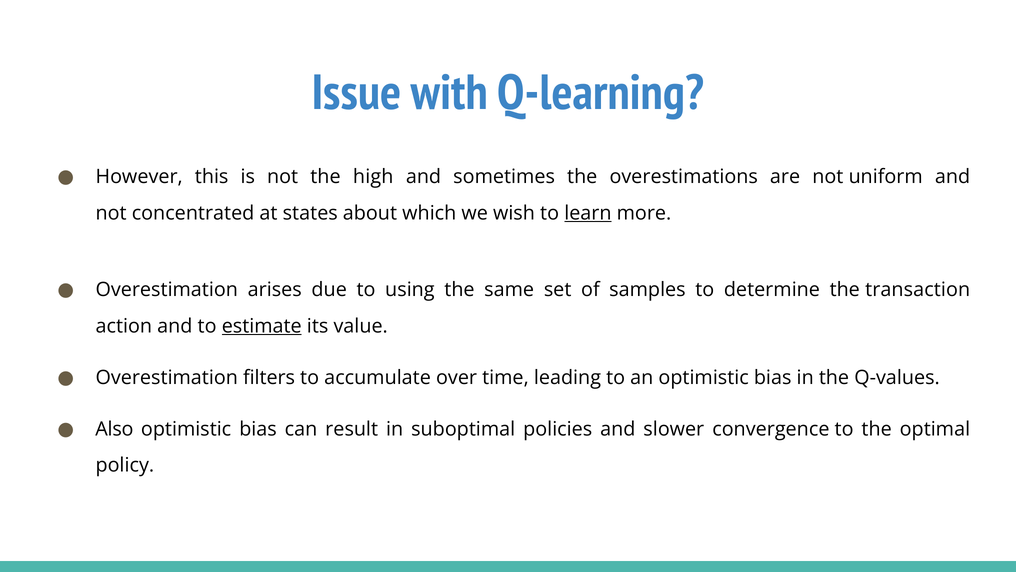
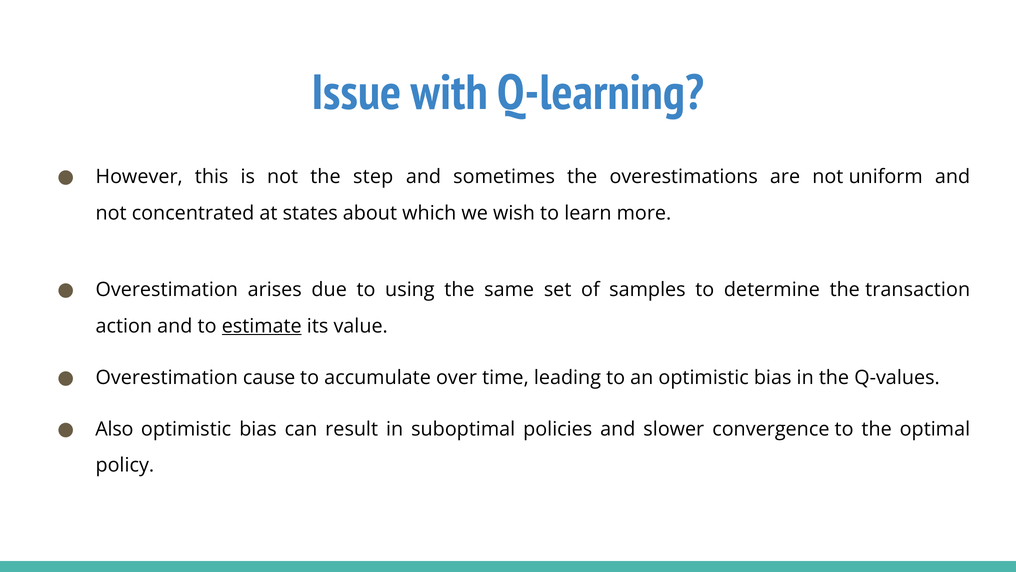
high: high -> step (373, 177)
learn underline: present -> none (588, 213)
filters: filters -> cause (269, 377)
